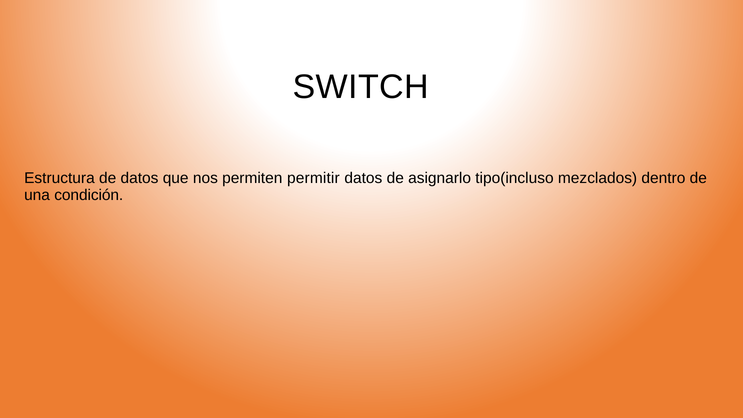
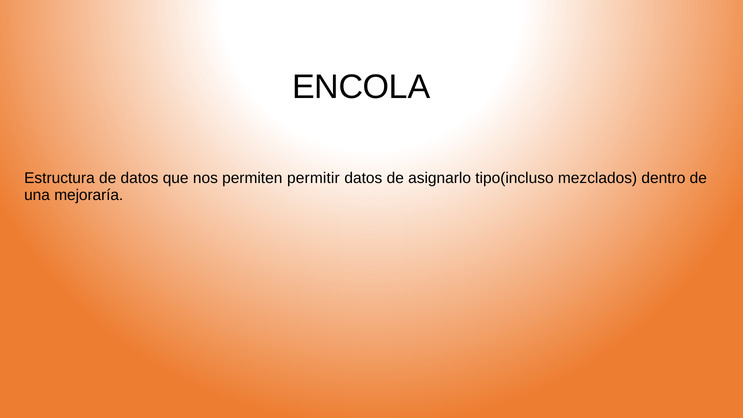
SWITCH: SWITCH -> ENCOLA (361, 87)
condición: condición -> mejoraría (89, 195)
